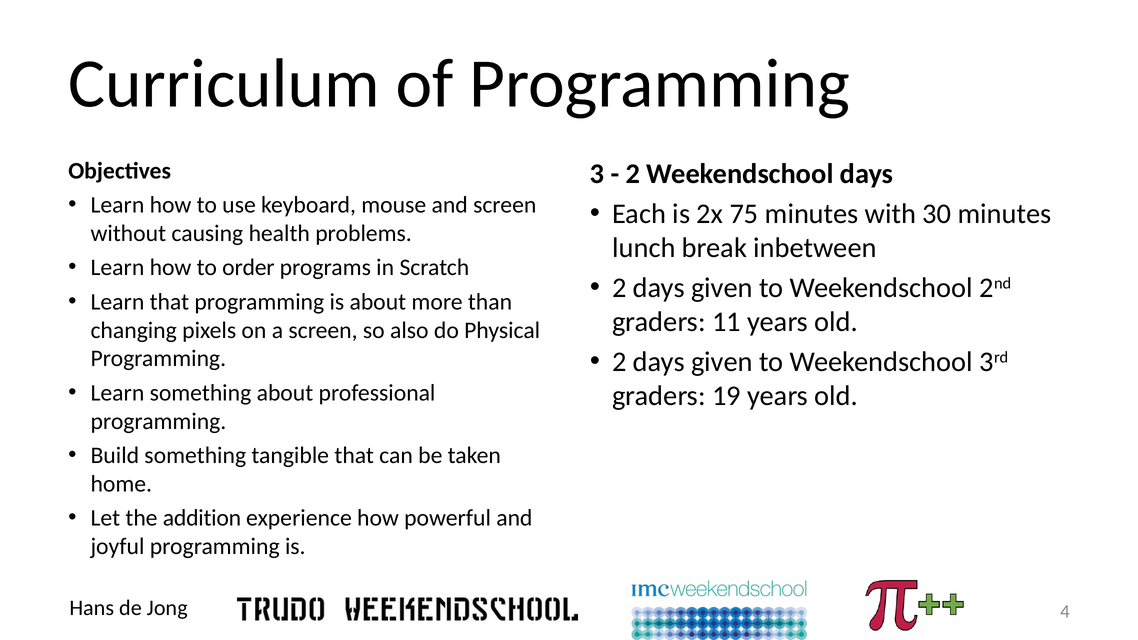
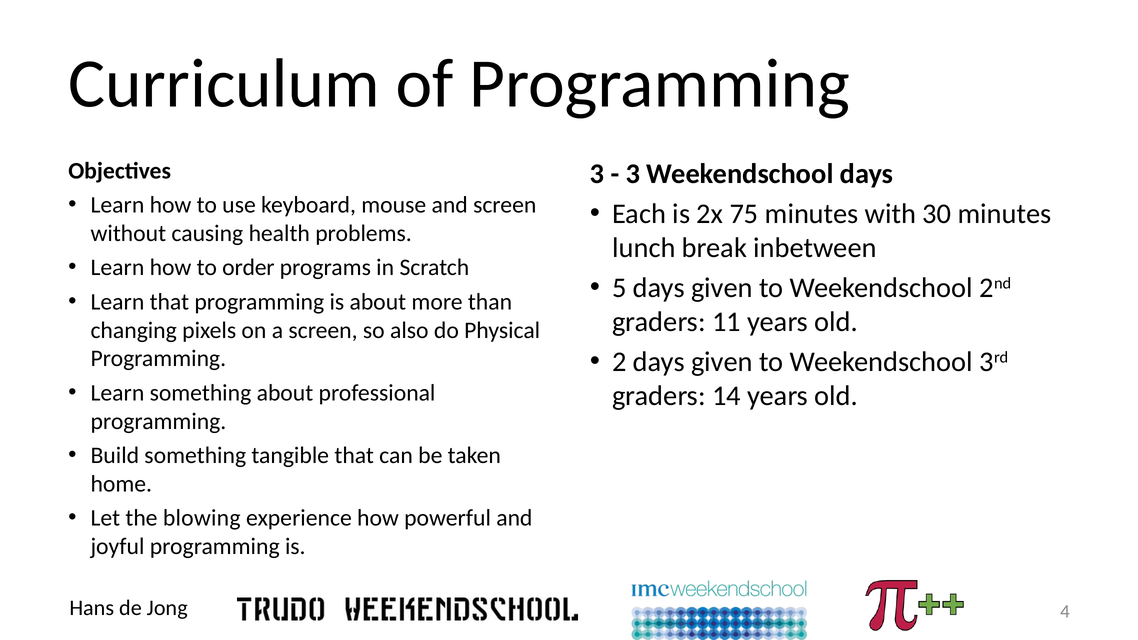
2: 2 -> 3 (633, 174)
2: 2 -> 5 (619, 288)
19: 19 -> 14 (726, 396)
addition: addition -> blowing (202, 518)
